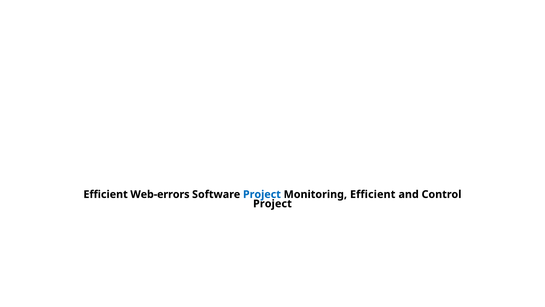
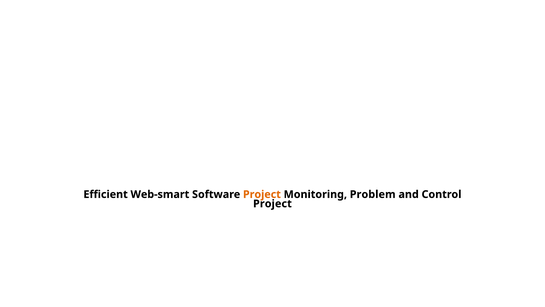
Web-errors: Web-errors -> Web-smart (160, 194)
Project colour: blue -> orange (262, 194)
Monitoring Efficient: Efficient -> Problem (373, 194)
